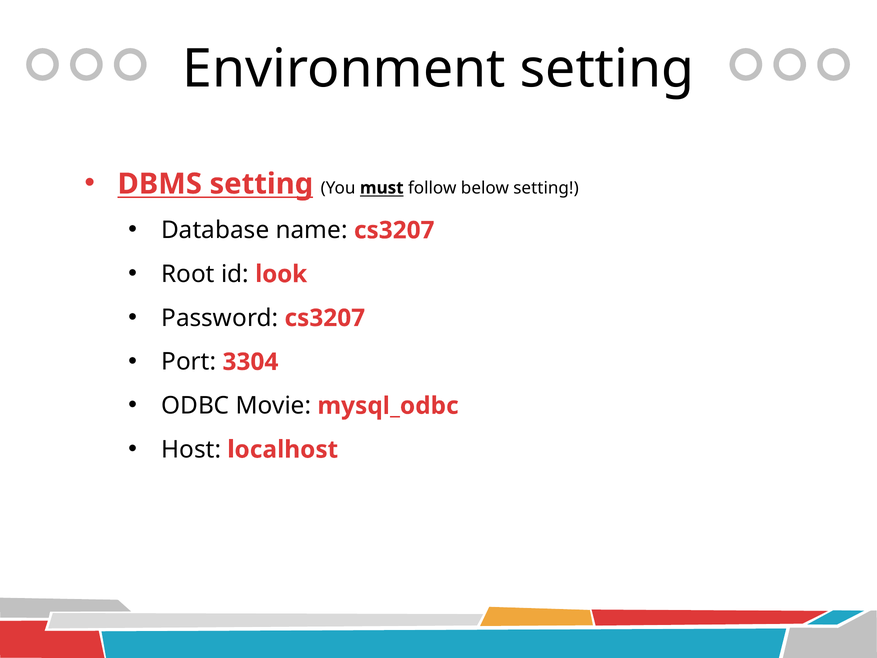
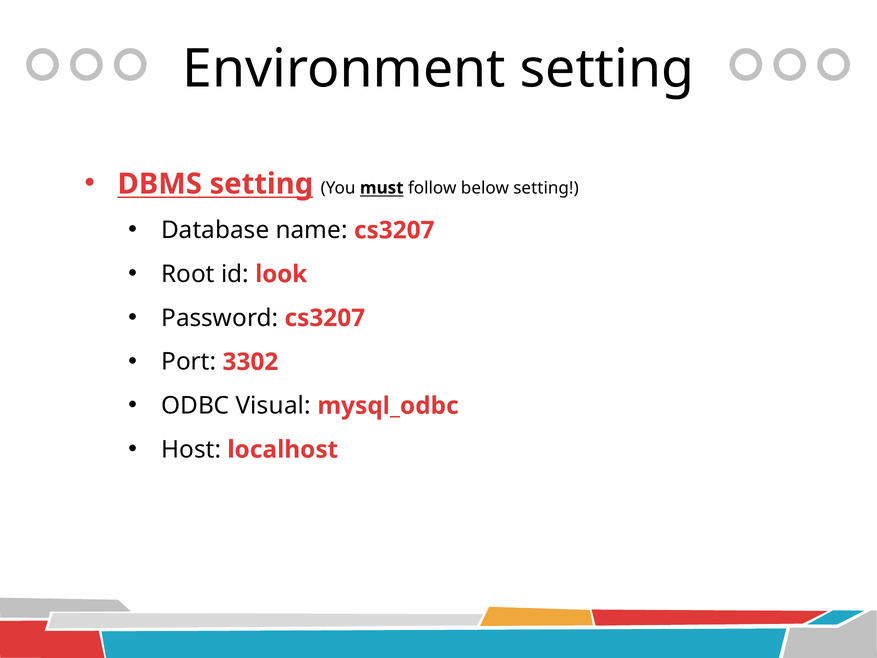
3304: 3304 -> 3302 (250, 362)
Movie: Movie -> Visual (273, 406)
